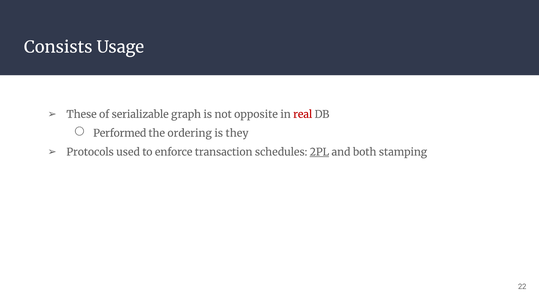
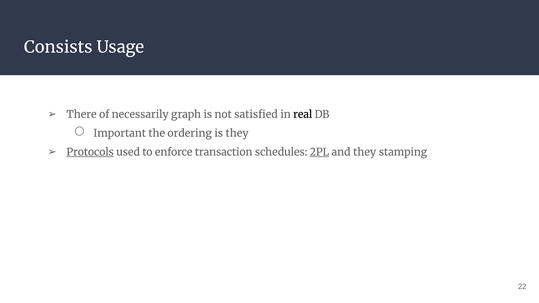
These: These -> There (81, 114)
serializable: serializable -> necessarily (140, 114)
opposite: opposite -> satisfied (256, 114)
real colour: red -> black (303, 114)
Performed: Performed -> Important (120, 133)
Protocols underline: none -> present (90, 152)
and both: both -> they (365, 152)
